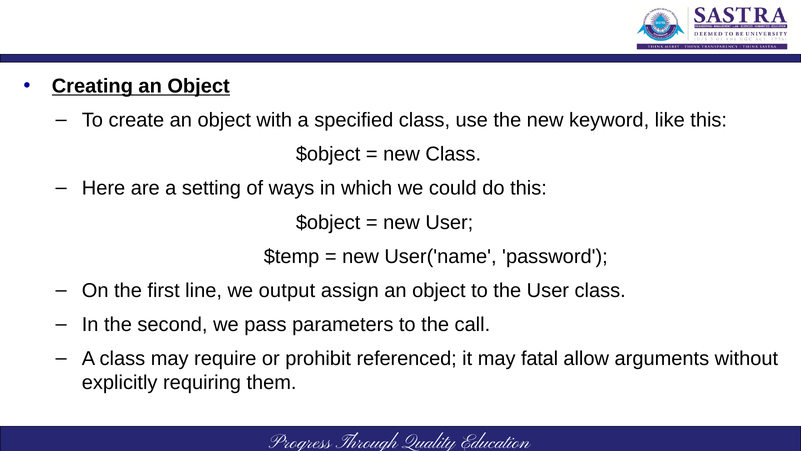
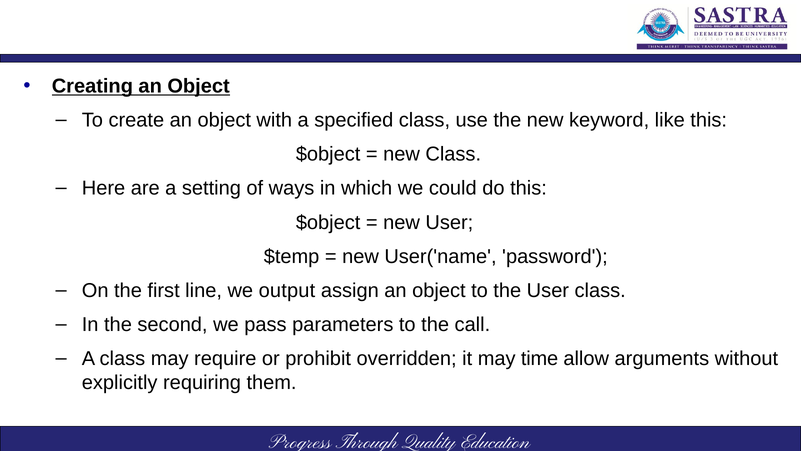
referenced: referenced -> overridden (407, 358)
fatal: fatal -> time (540, 358)
